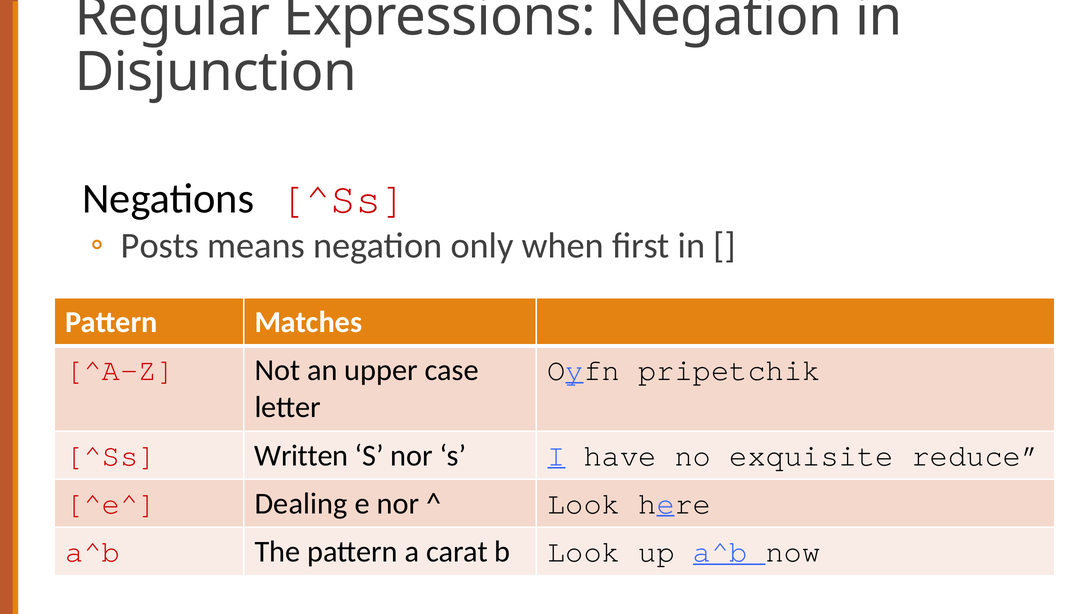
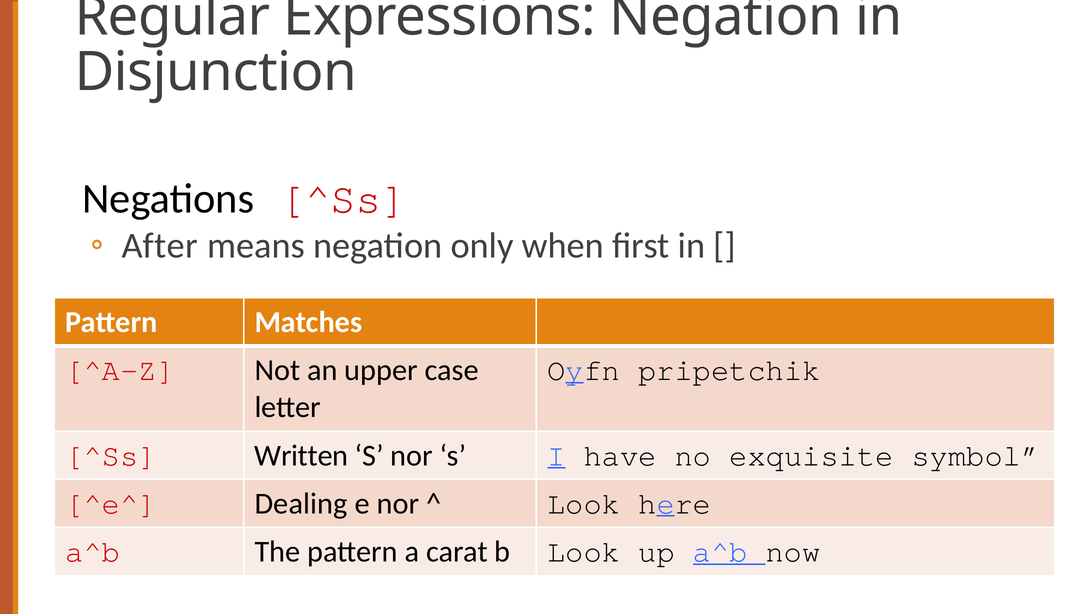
Posts: Posts -> After (160, 246)
reduce: reduce -> symbol (976, 455)
